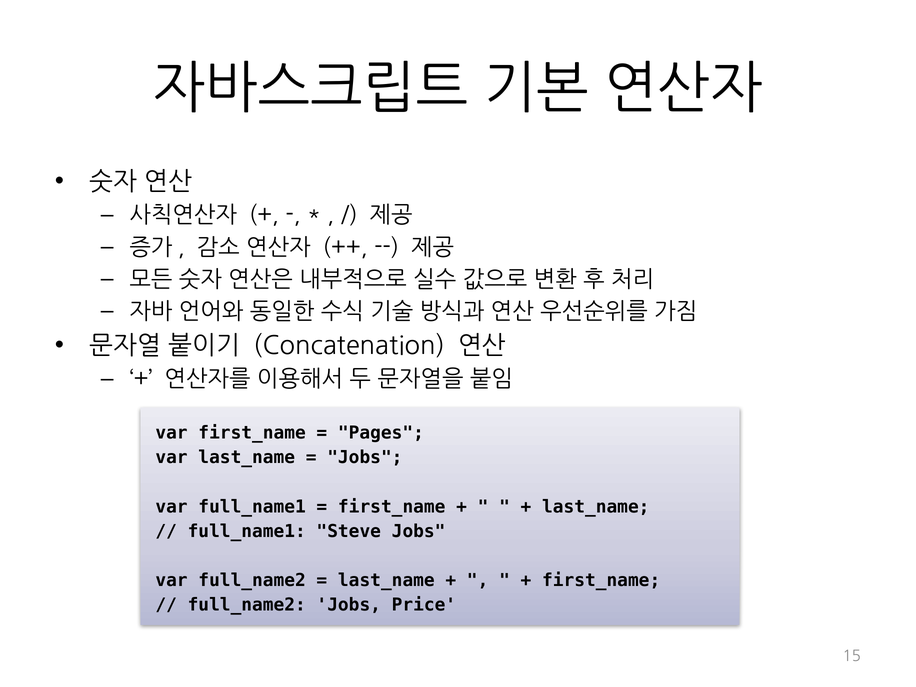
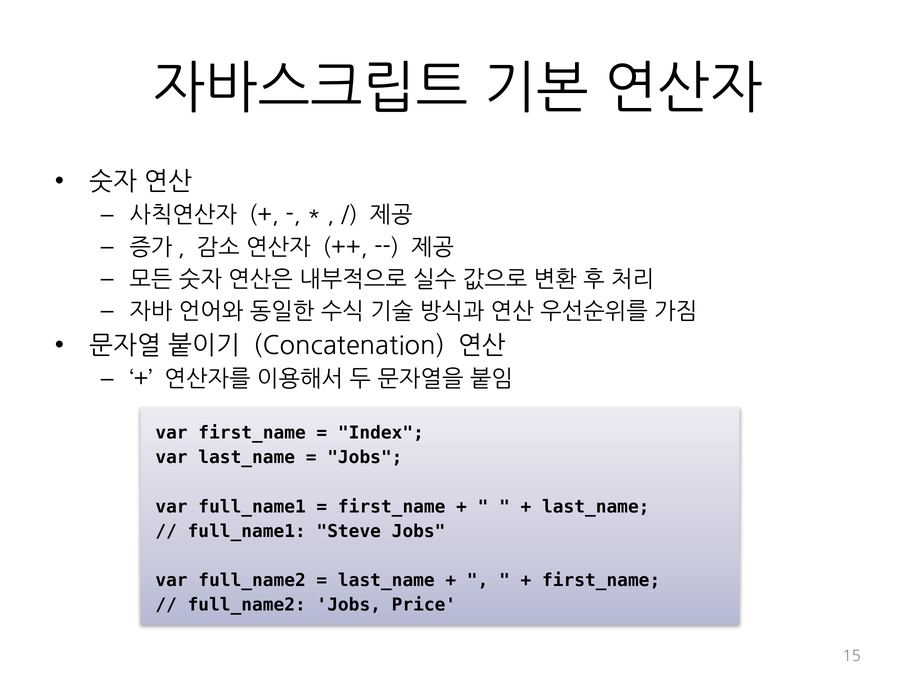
Pages: Pages -> Index (381, 433)
